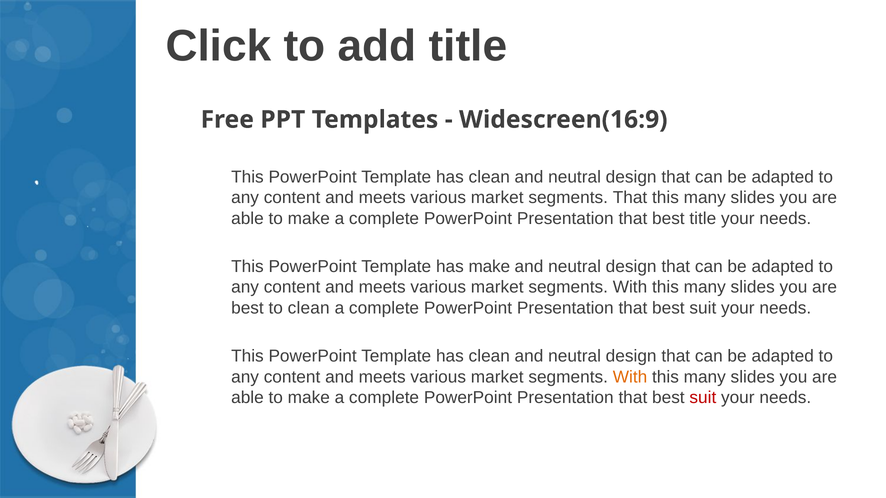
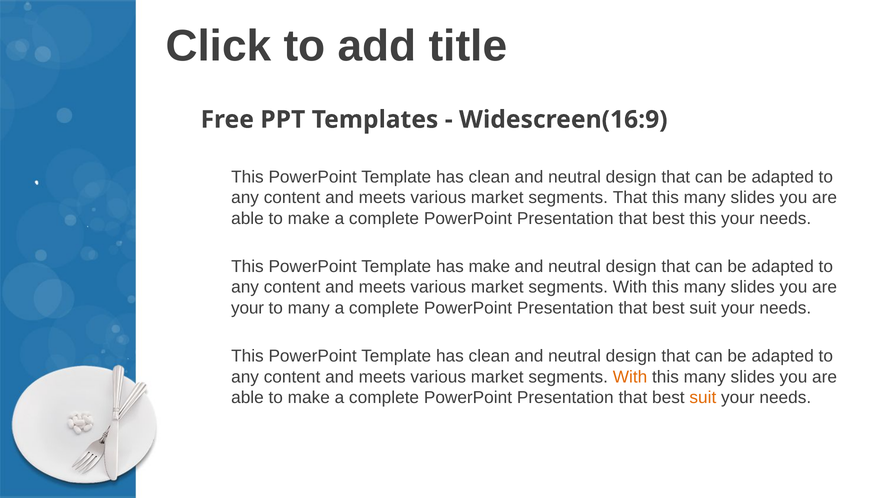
best title: title -> this (703, 219)
best: best -> your (248, 308)
to clean: clean -> many (309, 308)
suit colour: red -> orange (703, 398)
